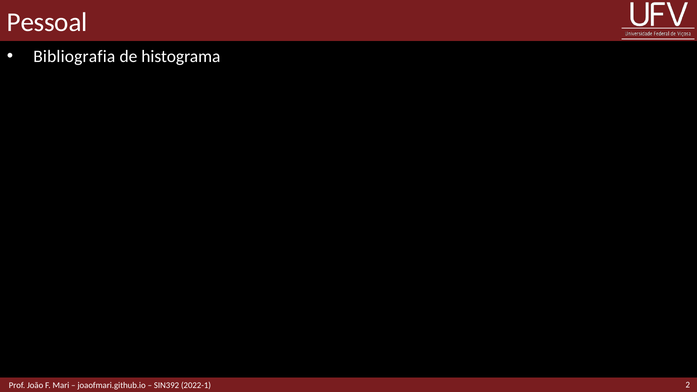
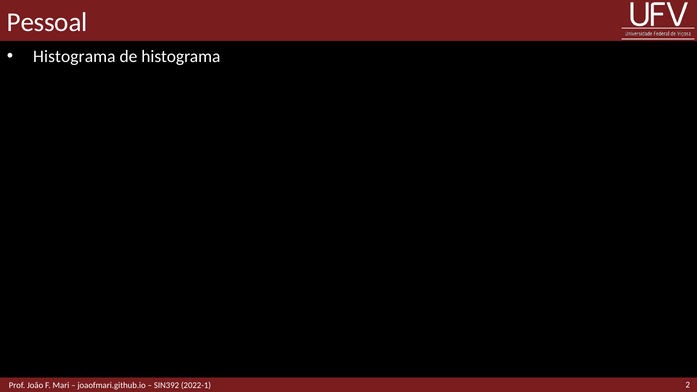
Bibliografia: Bibliografia -> Histograma (74, 56)
